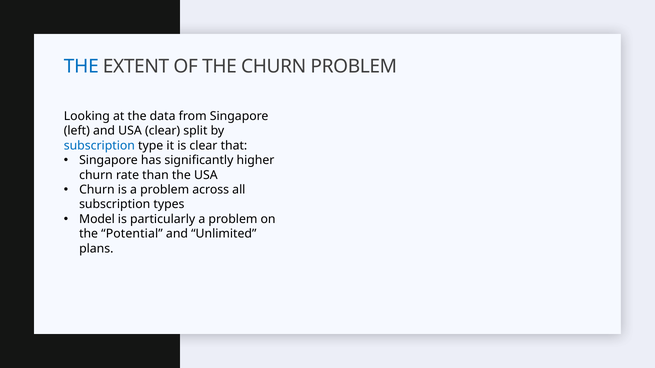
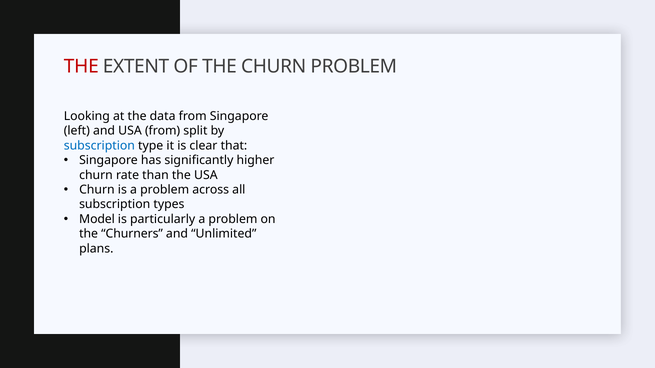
THE colour: blue -> red (81, 66)
USA clear: clear -> from (163, 131)
Potential: Potential -> Churners (132, 234)
